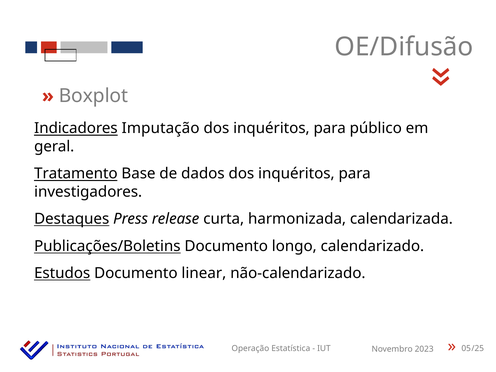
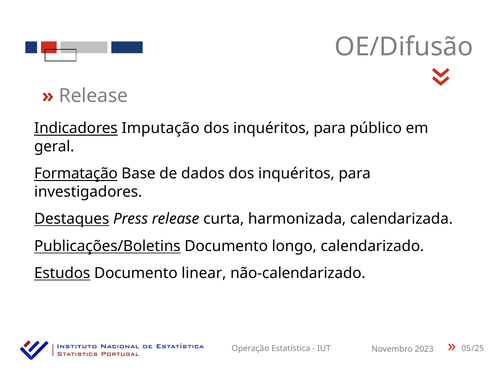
Boxplot: Boxplot -> Release (93, 96)
Tratamento: Tratamento -> Formatação (76, 174)
